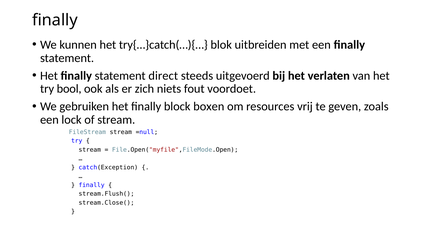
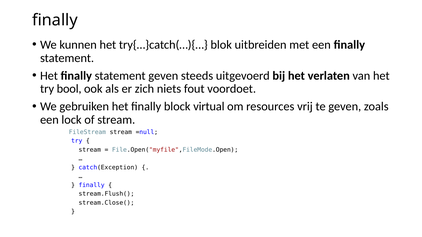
statement direct: direct -> geven (163, 76)
boxen: boxen -> virtual (209, 107)
